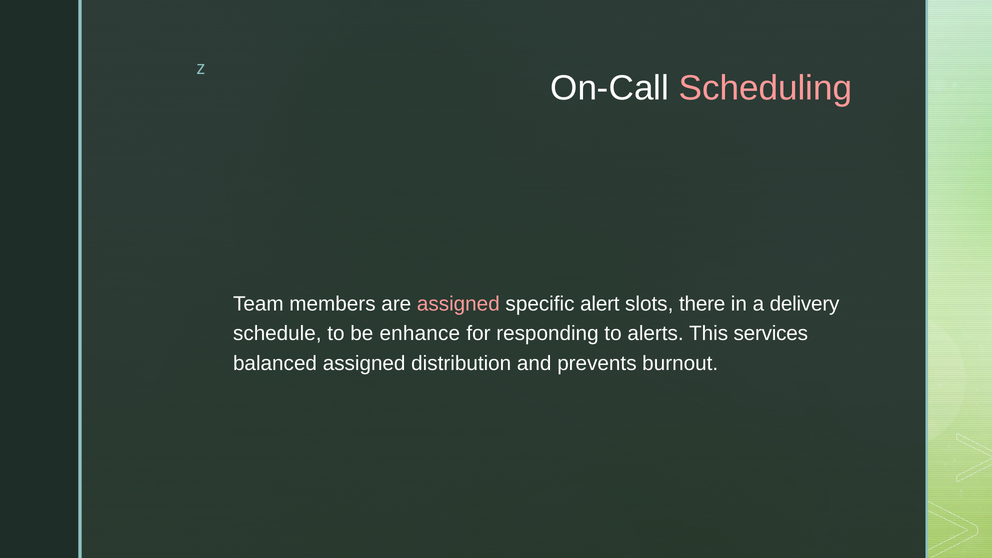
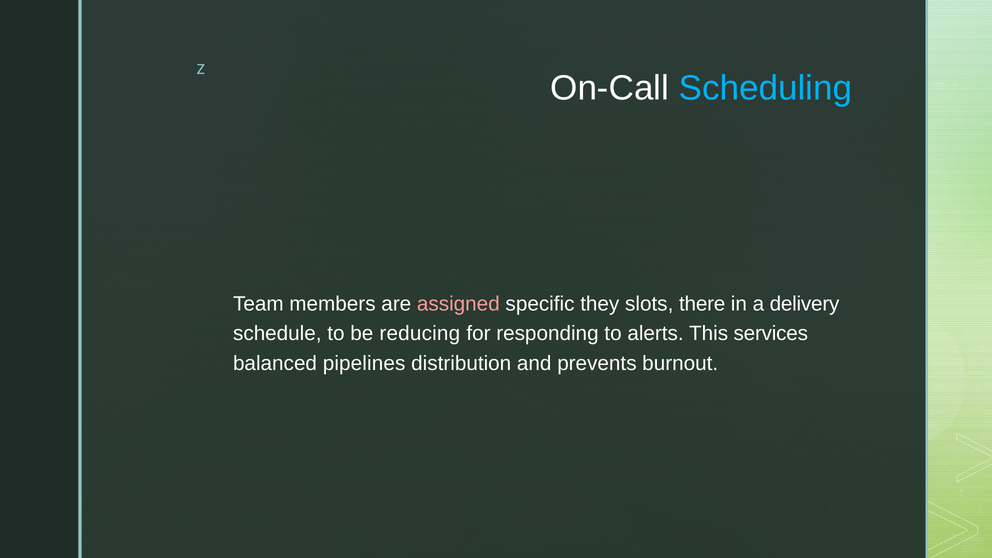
Scheduling colour: pink -> light blue (765, 88)
alert: alert -> they (600, 304)
enhance: enhance -> reducing (420, 334)
balanced assigned: assigned -> pipelines (364, 363)
